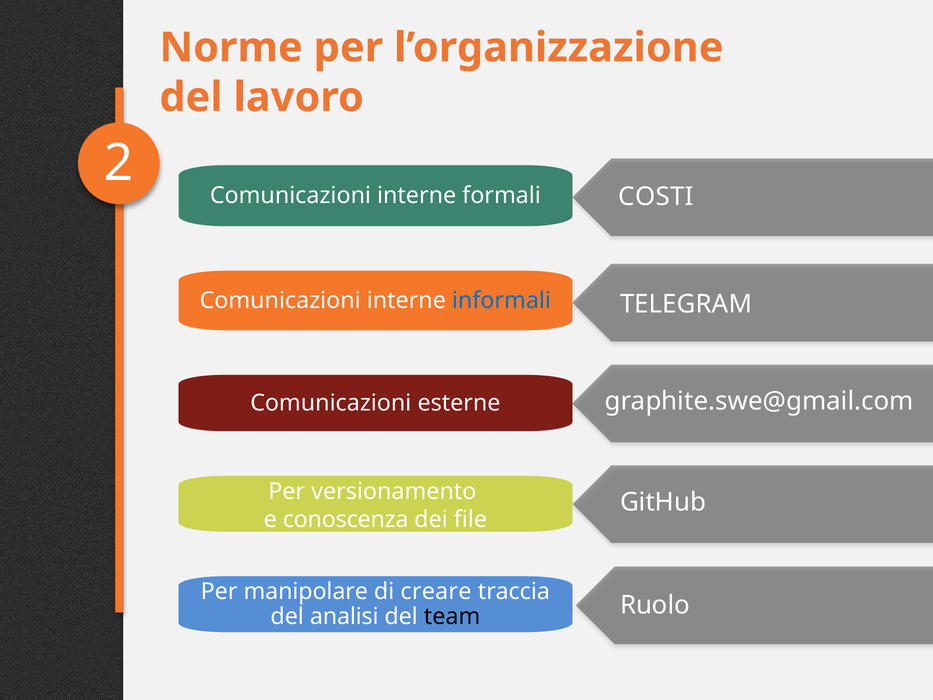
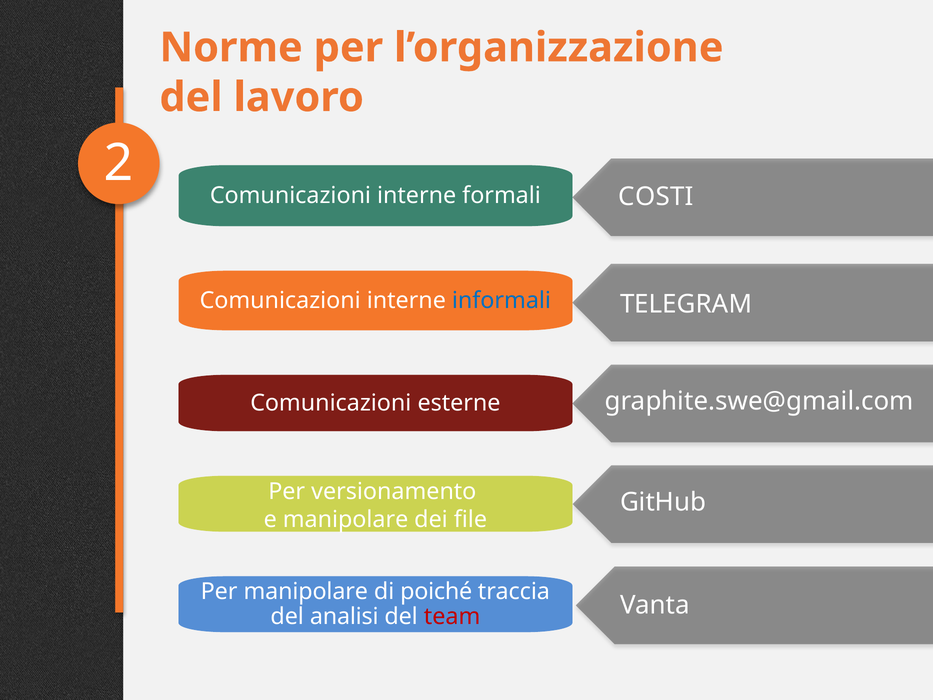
e conoscenza: conoscenza -> manipolare (346, 519)
creare: creare -> poiché (436, 591)
Ruolo: Ruolo -> Vanta (655, 605)
team colour: black -> red (452, 616)
